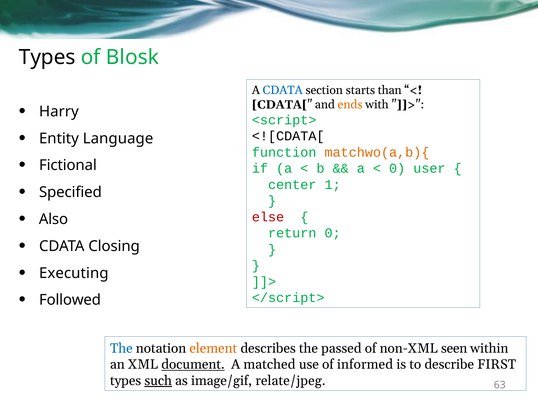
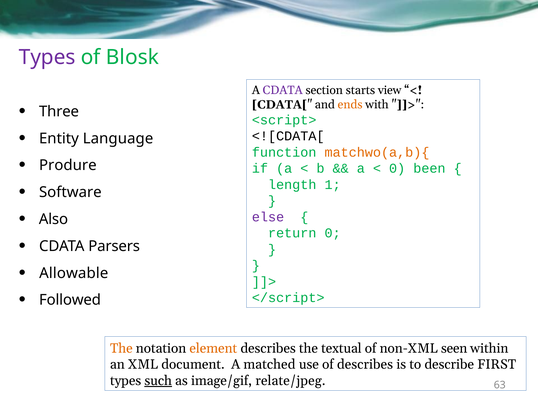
Types colour: black -> purple (47, 57)
CDATA colour: blue -> purple (283, 90)
than: than -> view (390, 90)
Harry: Harry -> Three (59, 111)
Fictional: Fictional -> Produre (68, 165)
user: user -> been (429, 168)
center: center -> length (292, 184)
Specified: Specified -> Software (70, 192)
else colour: red -> purple (268, 217)
Closing: Closing -> Parsers (114, 246)
Executing: Executing -> Allowable (74, 273)
The colour: blue -> orange (121, 348)
passed: passed -> textual (341, 348)
document underline: present -> none (193, 364)
of informed: informed -> describes (365, 364)
